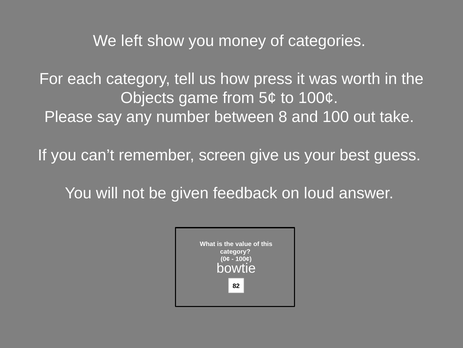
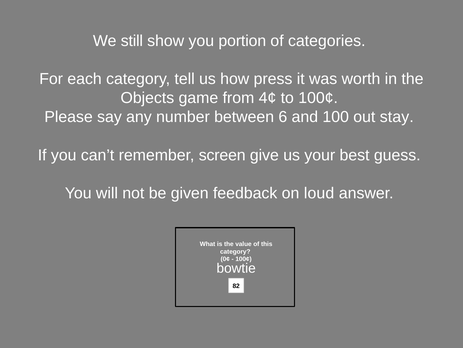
left: left -> still (132, 41)
money: money -> portion (242, 41)
5¢: 5¢ -> 4¢ (267, 98)
8: 8 -> 6 (283, 117)
take: take -> stay (397, 117)
